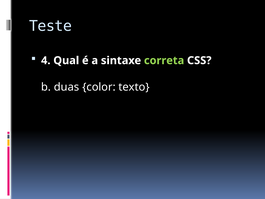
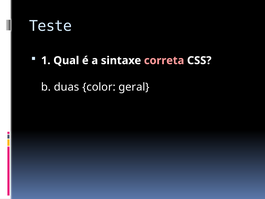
4: 4 -> 1 (46, 60)
correta colour: light green -> pink (164, 60)
texto: texto -> geral (134, 87)
